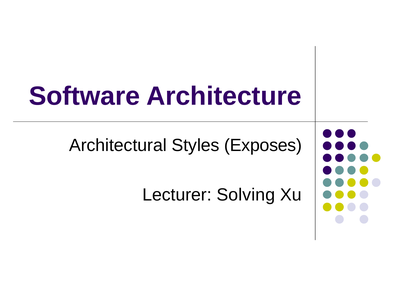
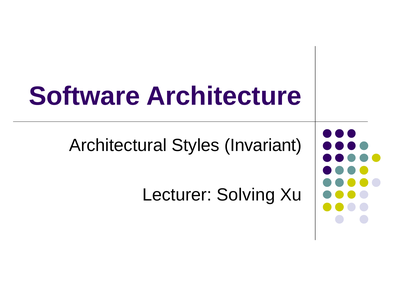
Exposes: Exposes -> Invariant (263, 145)
